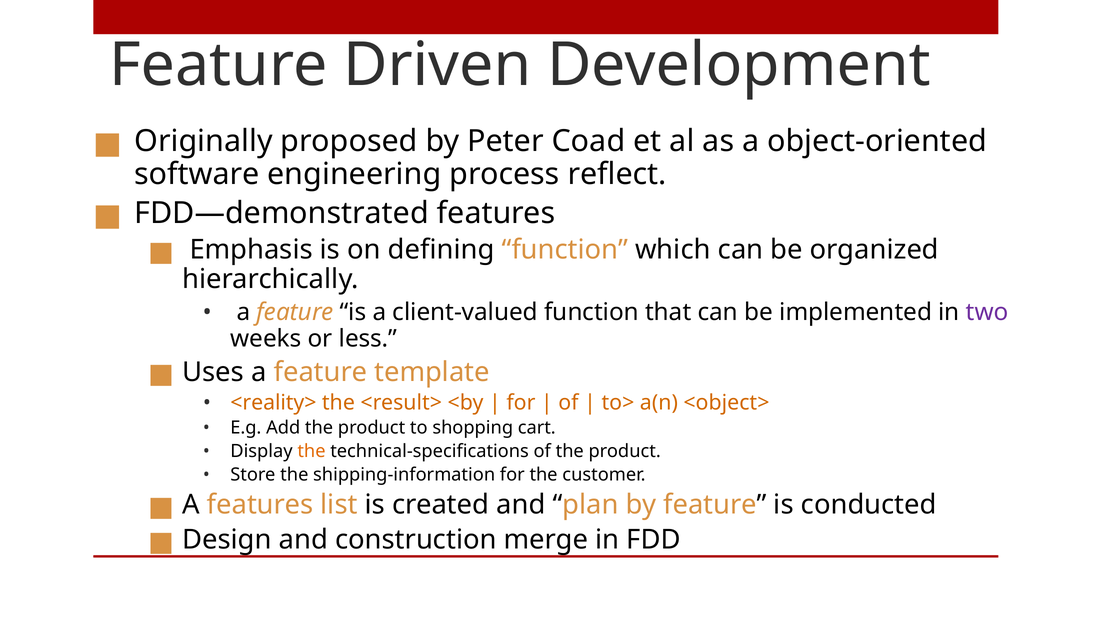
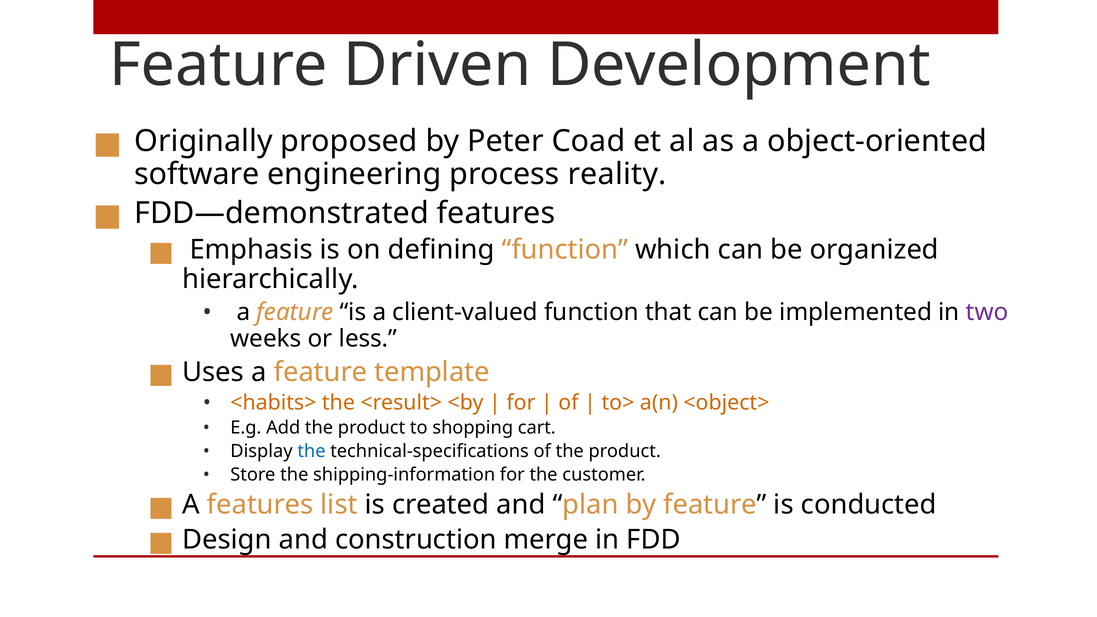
reflect: reflect -> reality (617, 174)
<reality>: <reality> -> <habits> (273, 403)
the colour: orange -> blue (311, 451)
